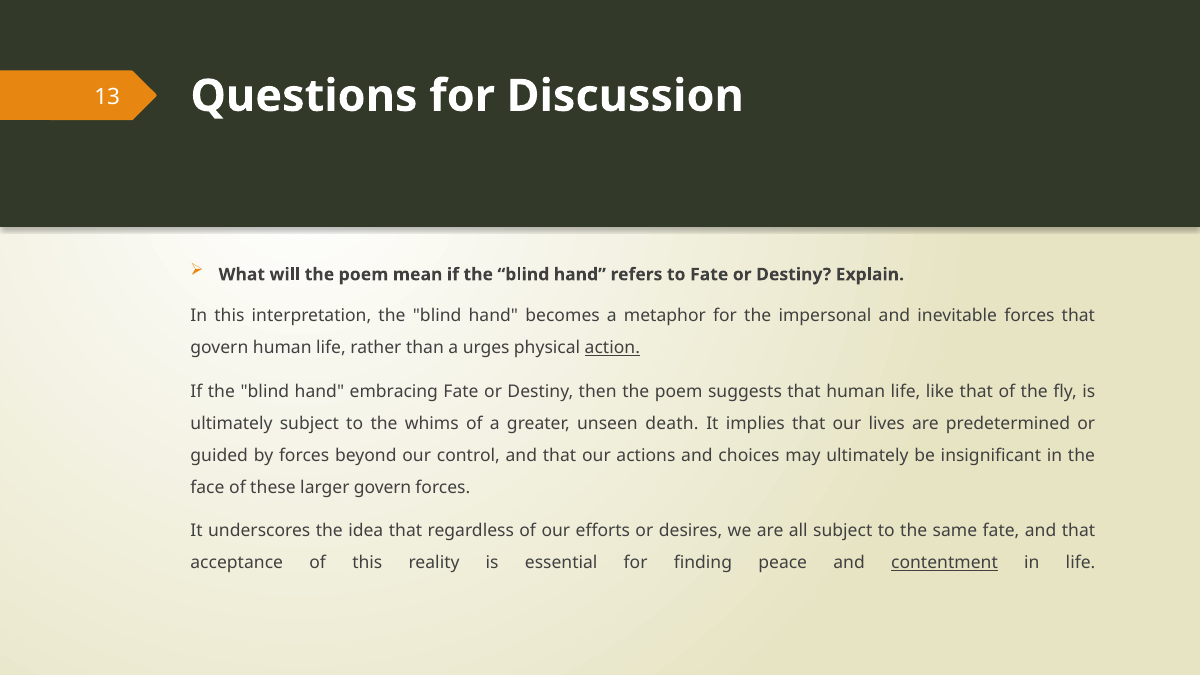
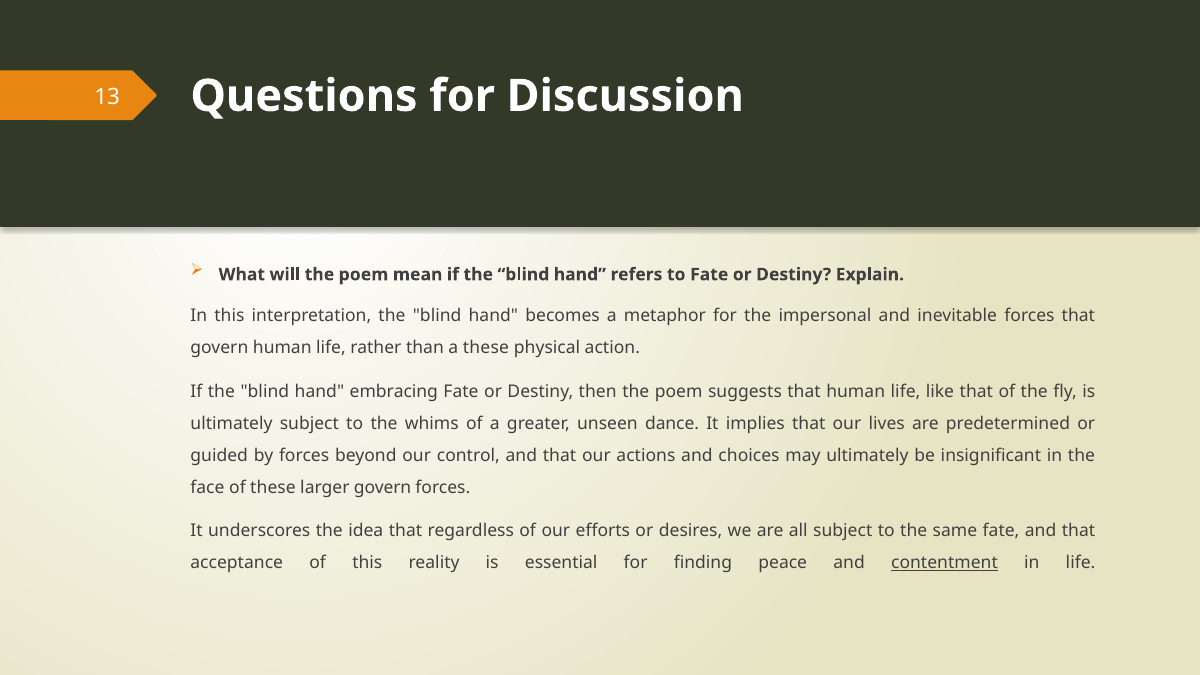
a urges: urges -> these (486, 348)
action underline: present -> none (612, 348)
death: death -> dance (672, 423)
